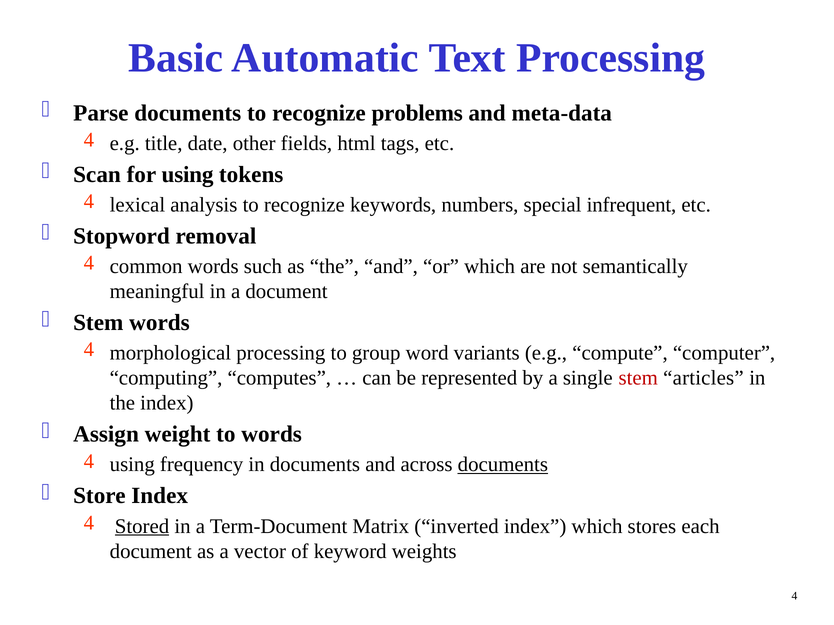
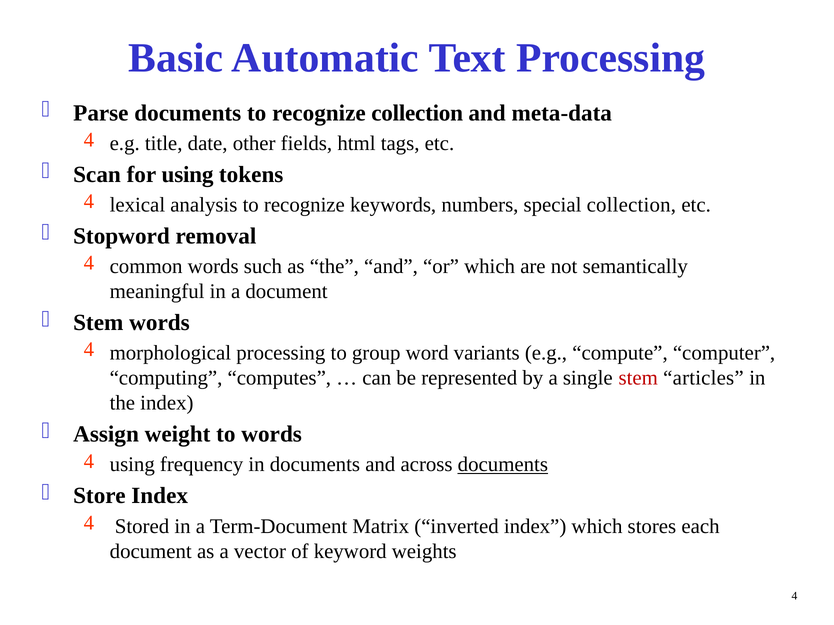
recognize problems: problems -> collection (417, 113)
special infrequent: infrequent -> collection (631, 205)
Stored underline: present -> none (142, 527)
